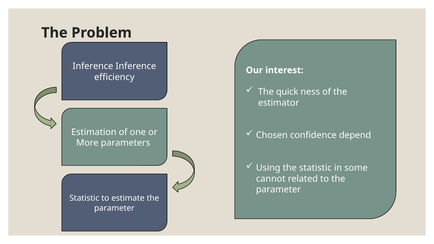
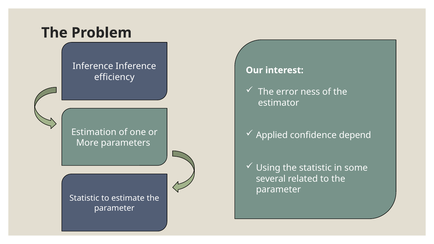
quick: quick -> error (287, 92)
Chosen: Chosen -> Applied (272, 135)
cannot: cannot -> several (271, 179)
